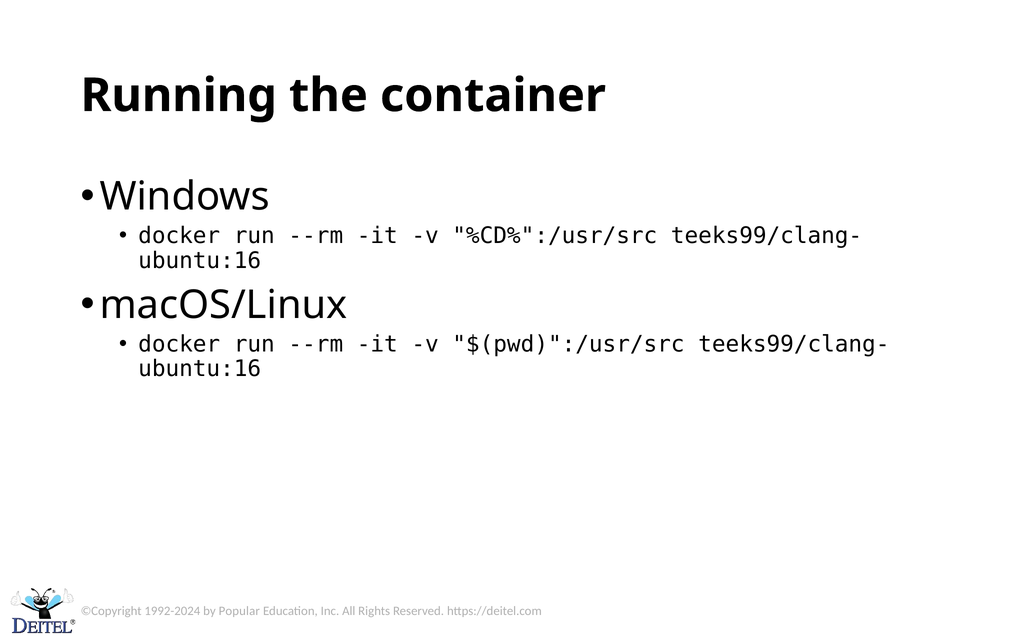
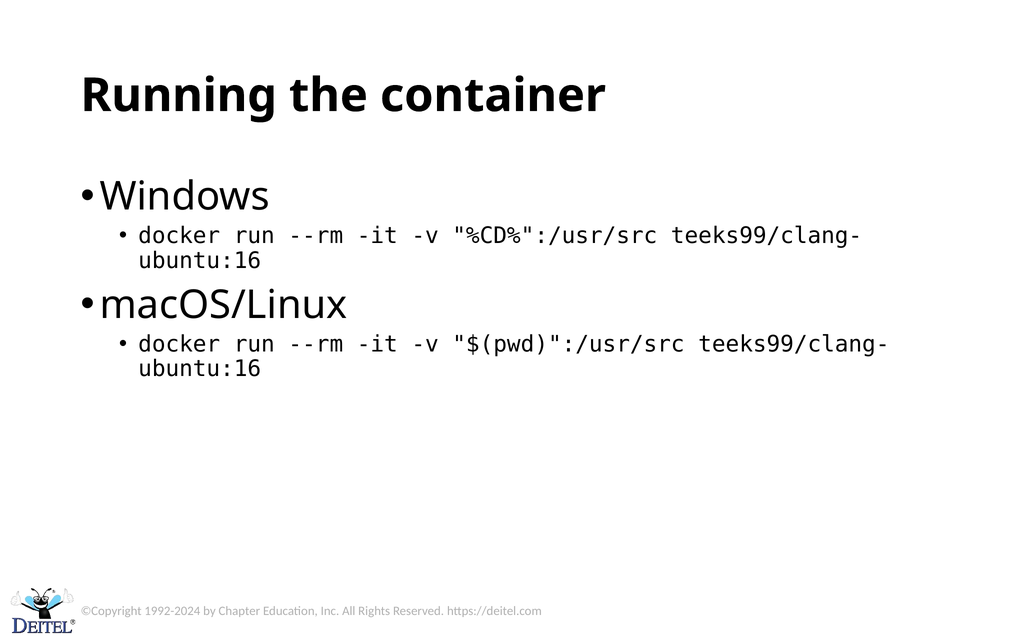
Popular: Popular -> Chapter (239, 611)
